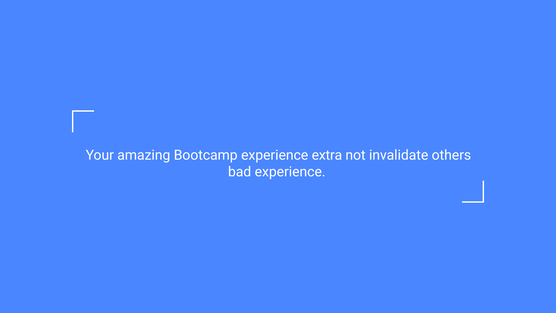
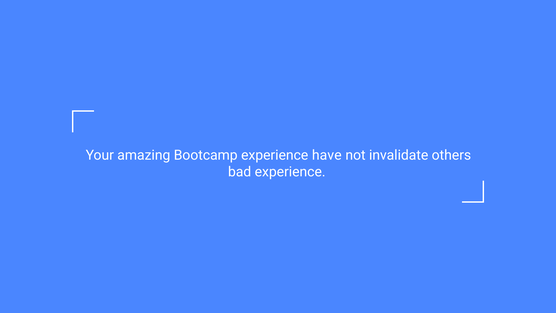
extra: extra -> have (327, 155)
